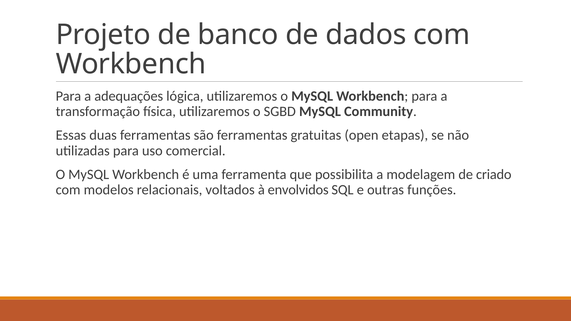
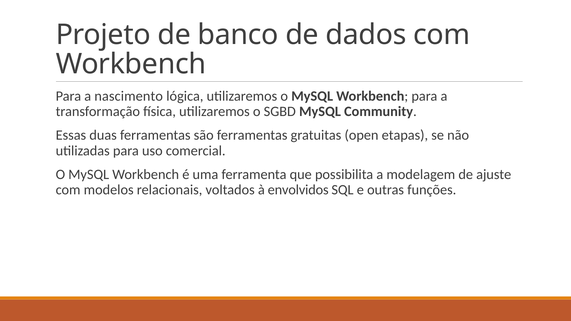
adequações: adequações -> nascimento (129, 96)
criado: criado -> ajuste (494, 175)
